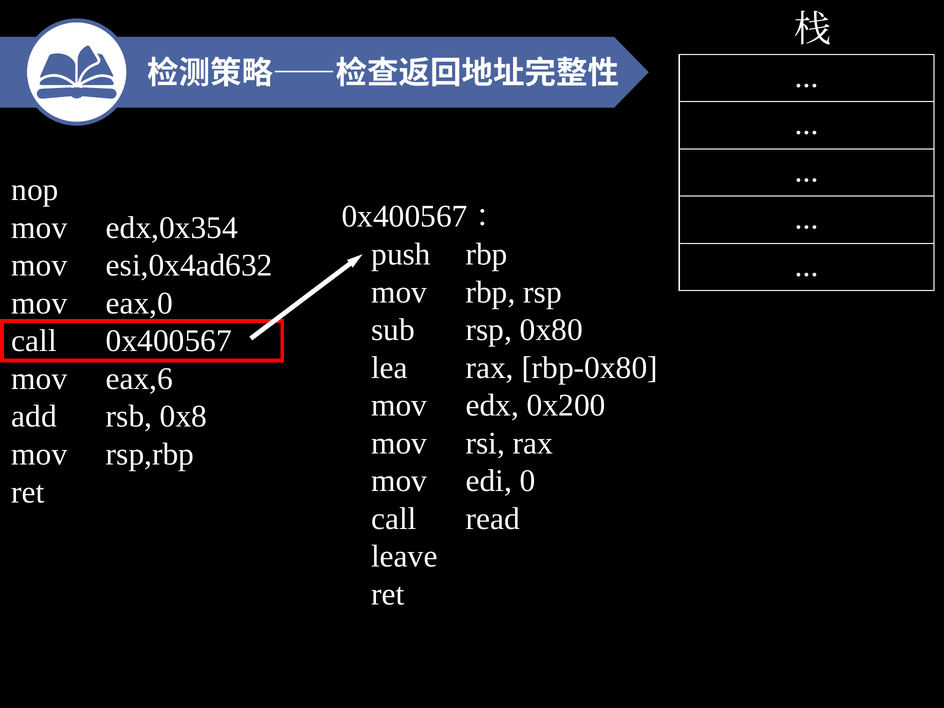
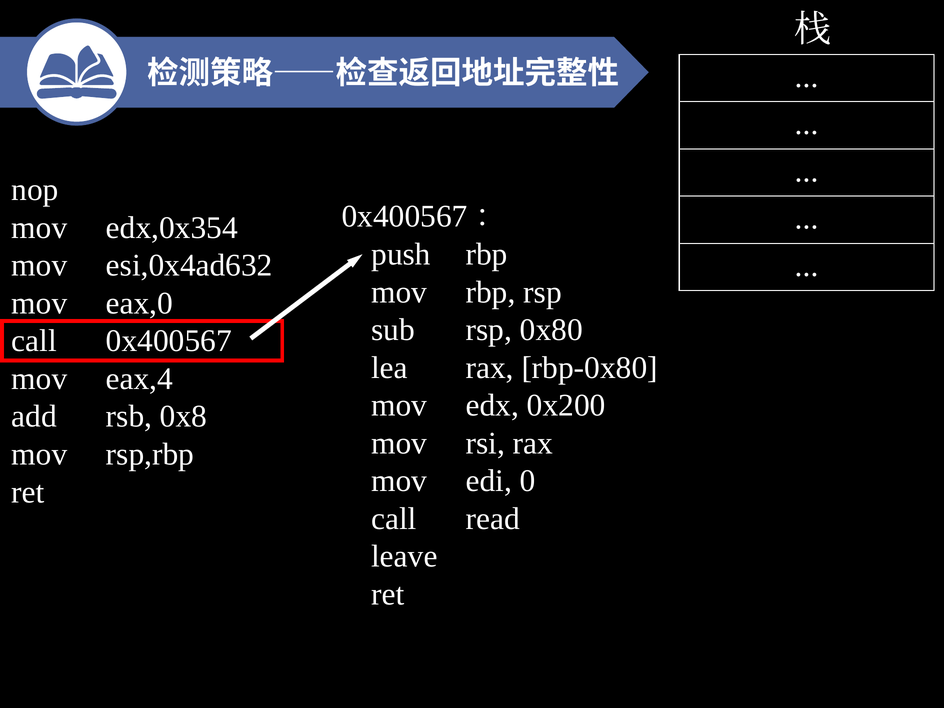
eax,6: eax,6 -> eax,4 (139, 379)
